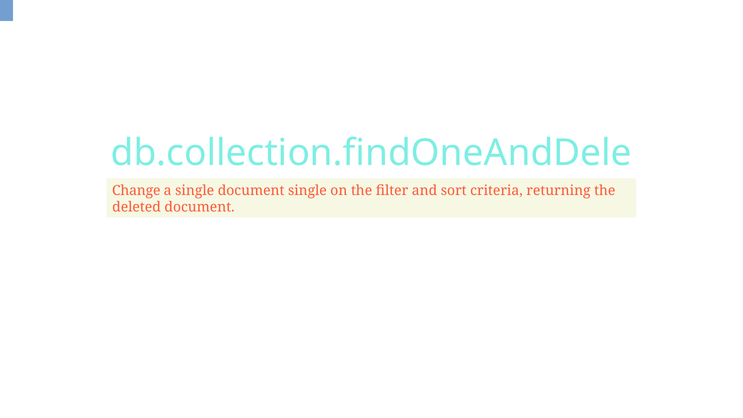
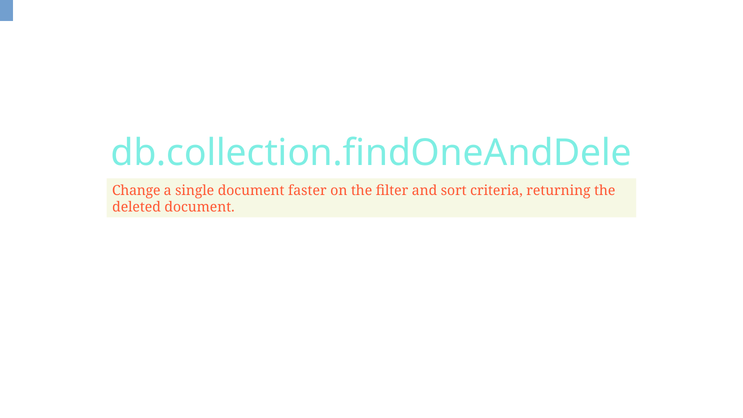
document single: single -> faster (307, 190)
